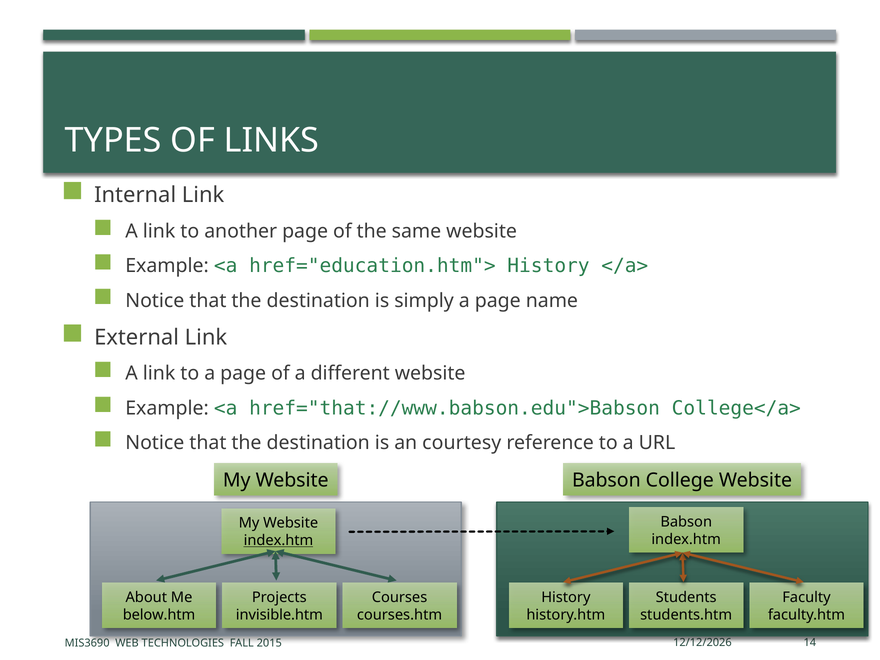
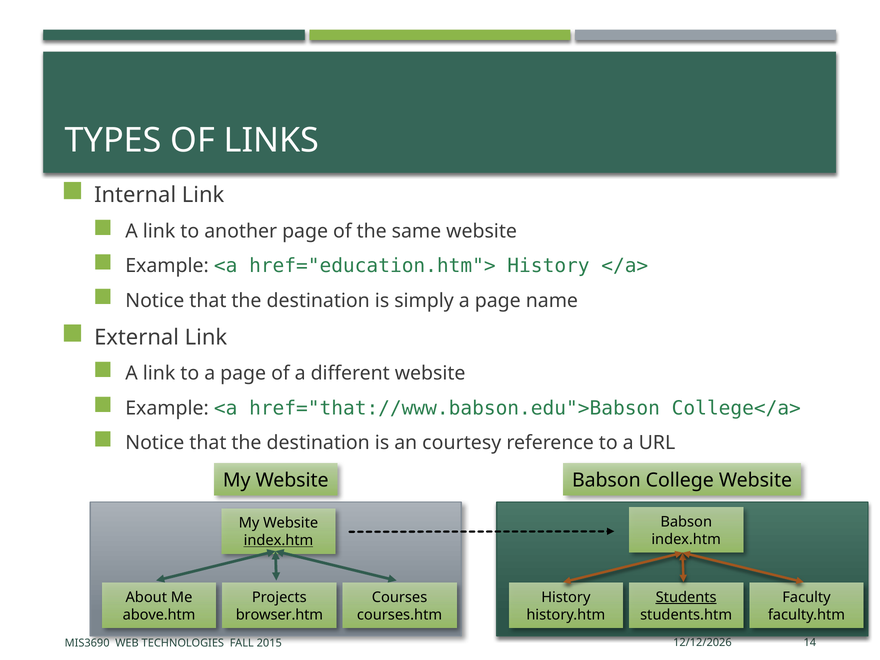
Students underline: none -> present (686, 597)
below.htm: below.htm -> above.htm (159, 615)
invisible.htm: invisible.htm -> browser.htm (279, 615)
